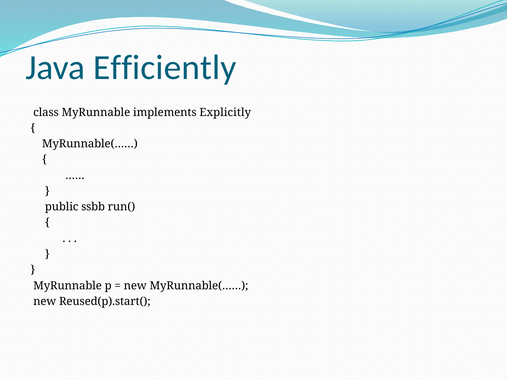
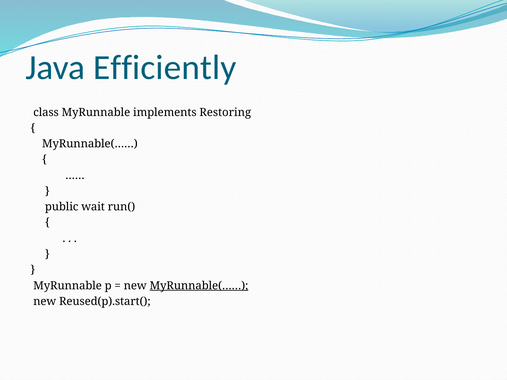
Explicitly: Explicitly -> Restoring (225, 112)
ssbb: ssbb -> wait (93, 207)
MyRunnable(…… underline: none -> present (199, 286)
